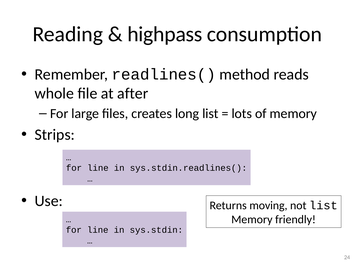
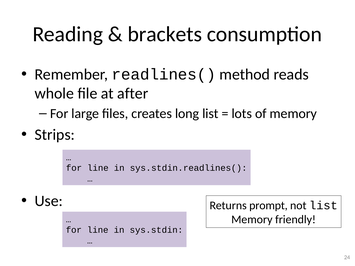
highpass: highpass -> brackets (165, 34)
moving: moving -> prompt (268, 206)
